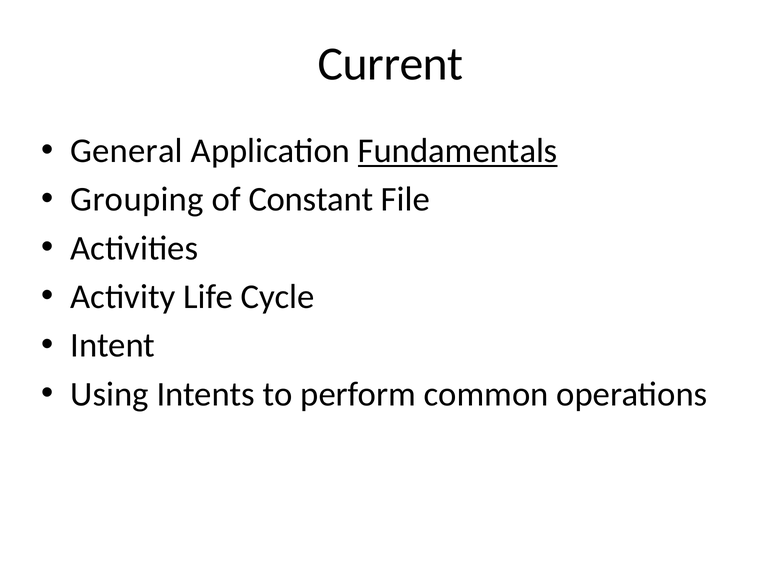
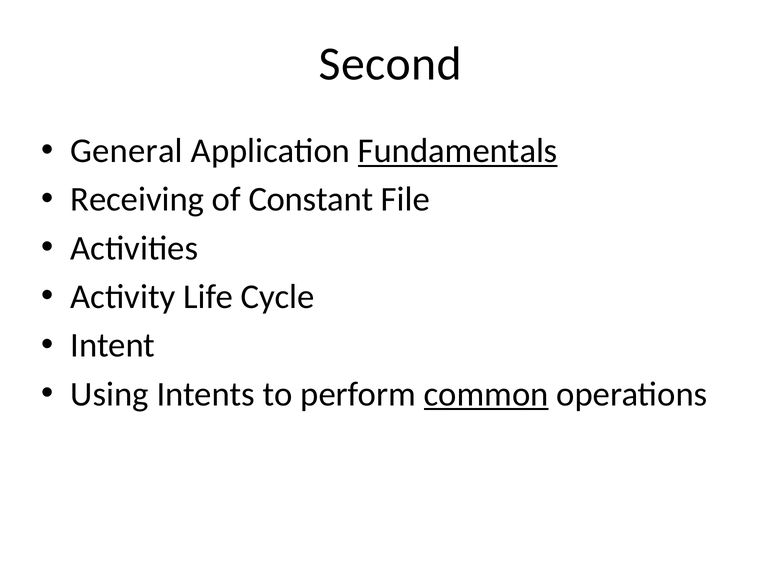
Current: Current -> Second (390, 64)
Grouping: Grouping -> Receiving (137, 199)
common underline: none -> present (486, 394)
